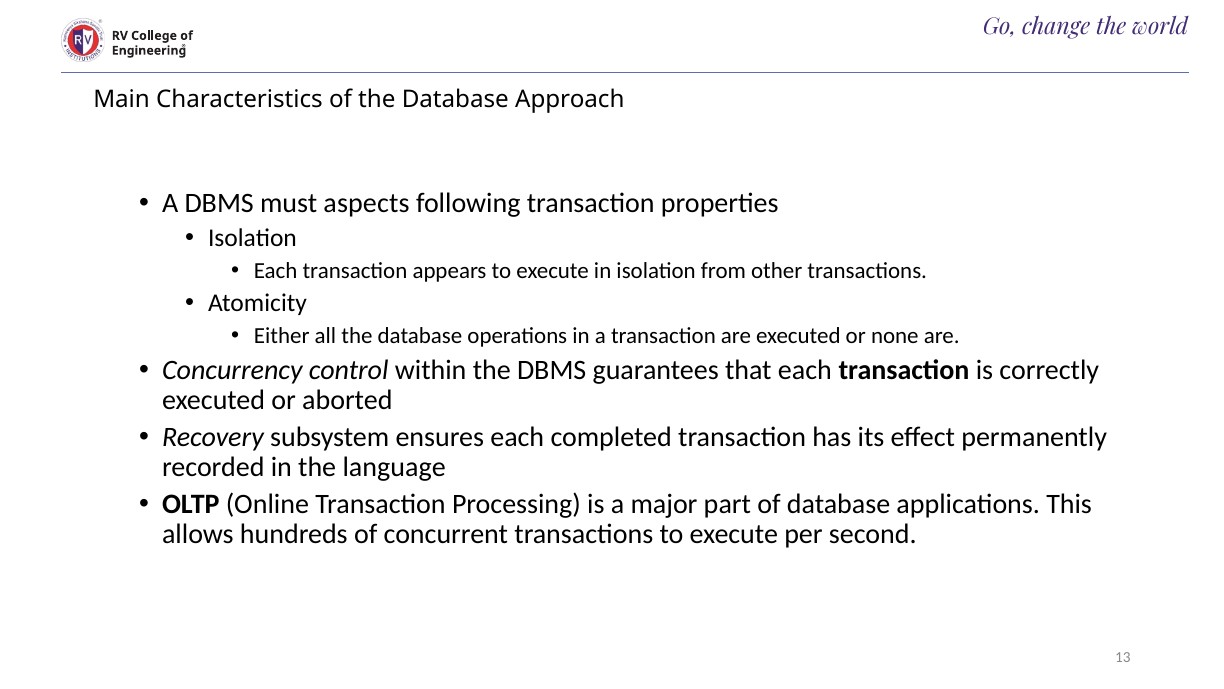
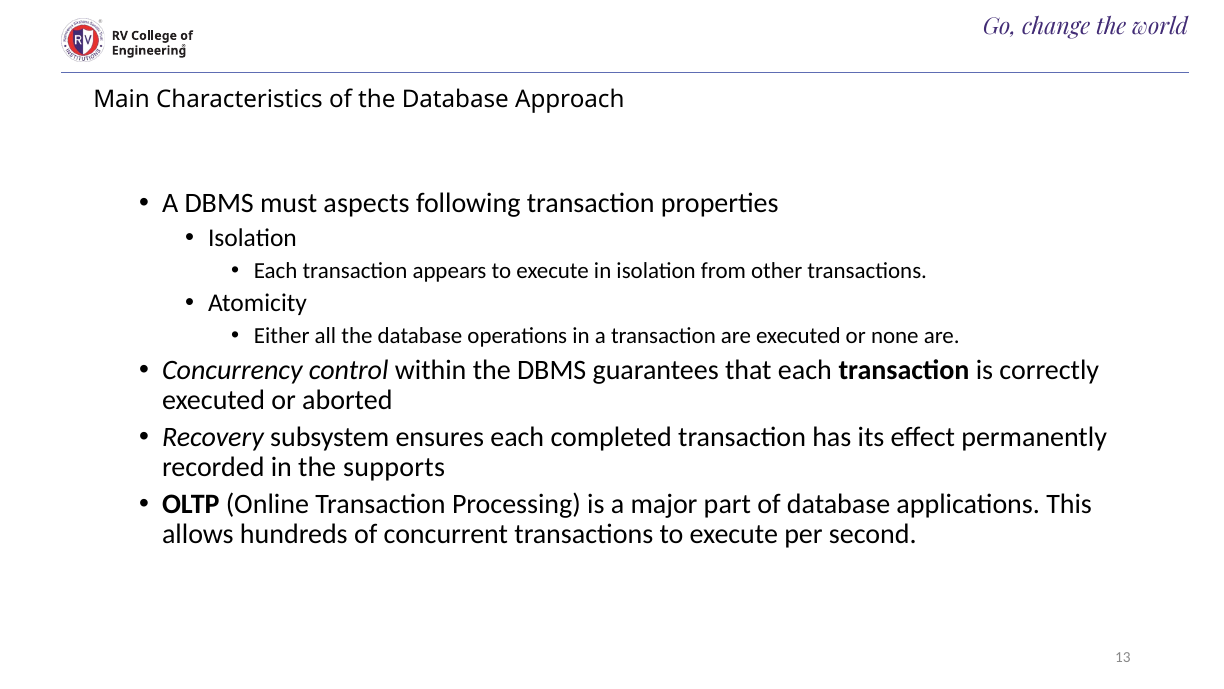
language: language -> supports (394, 467)
